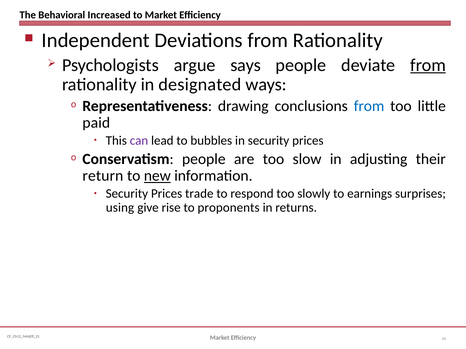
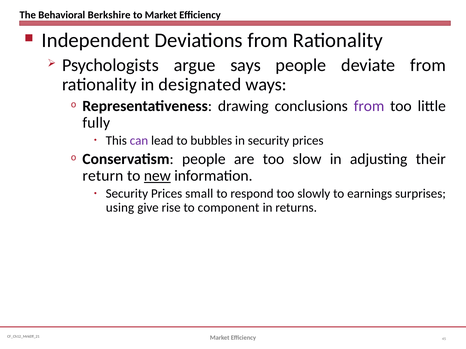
Increased: Increased -> Berkshire (109, 15)
from underline: present -> none (428, 65)
from colour: blue -> purple (369, 106)
paid: paid -> fully (96, 123)
trade: trade -> small (199, 194)
proponents: proponents -> component (229, 208)
